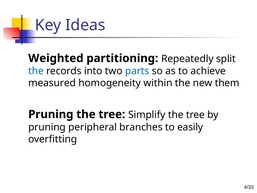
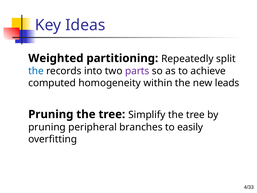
parts colour: blue -> purple (137, 71)
measured: measured -> computed (52, 83)
them: them -> leads (227, 83)
